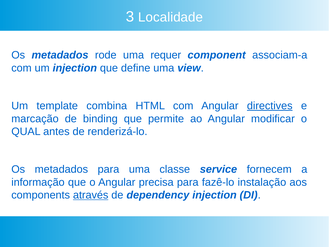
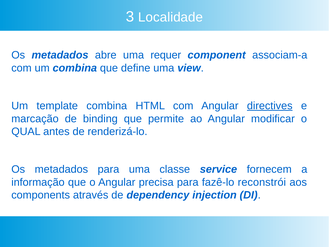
rode: rode -> abre (106, 55)
um injection: injection -> combina (75, 68)
instalação: instalação -> reconstrói (262, 182)
através underline: present -> none (91, 195)
